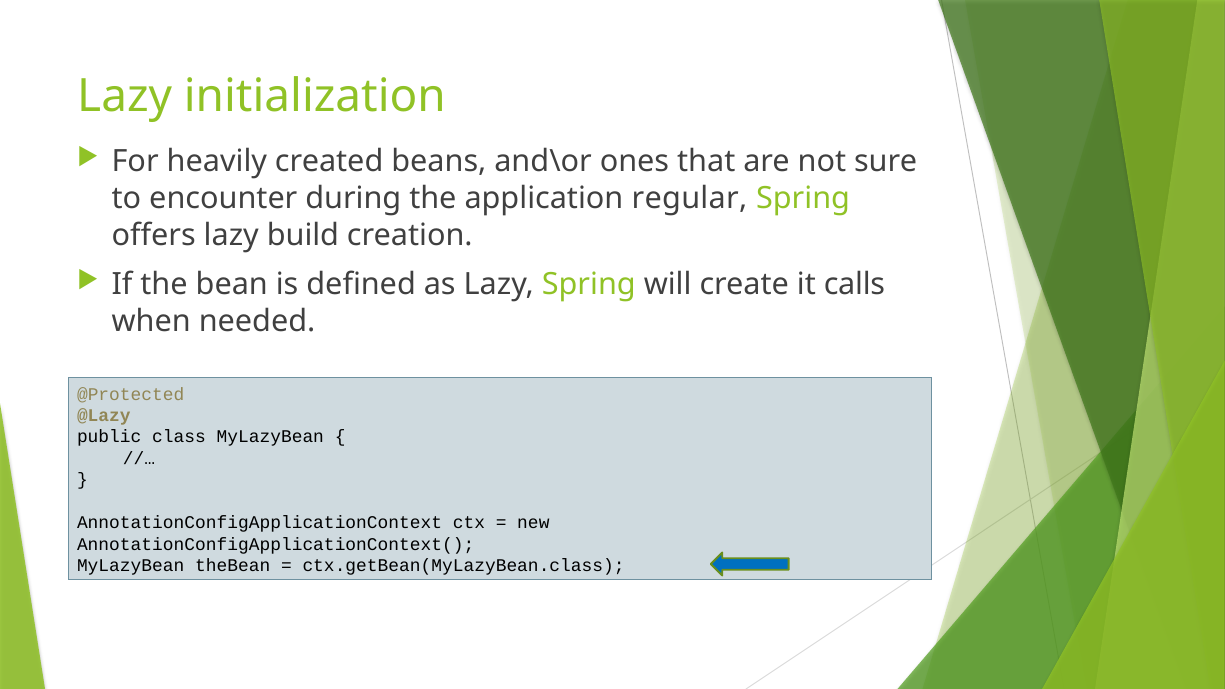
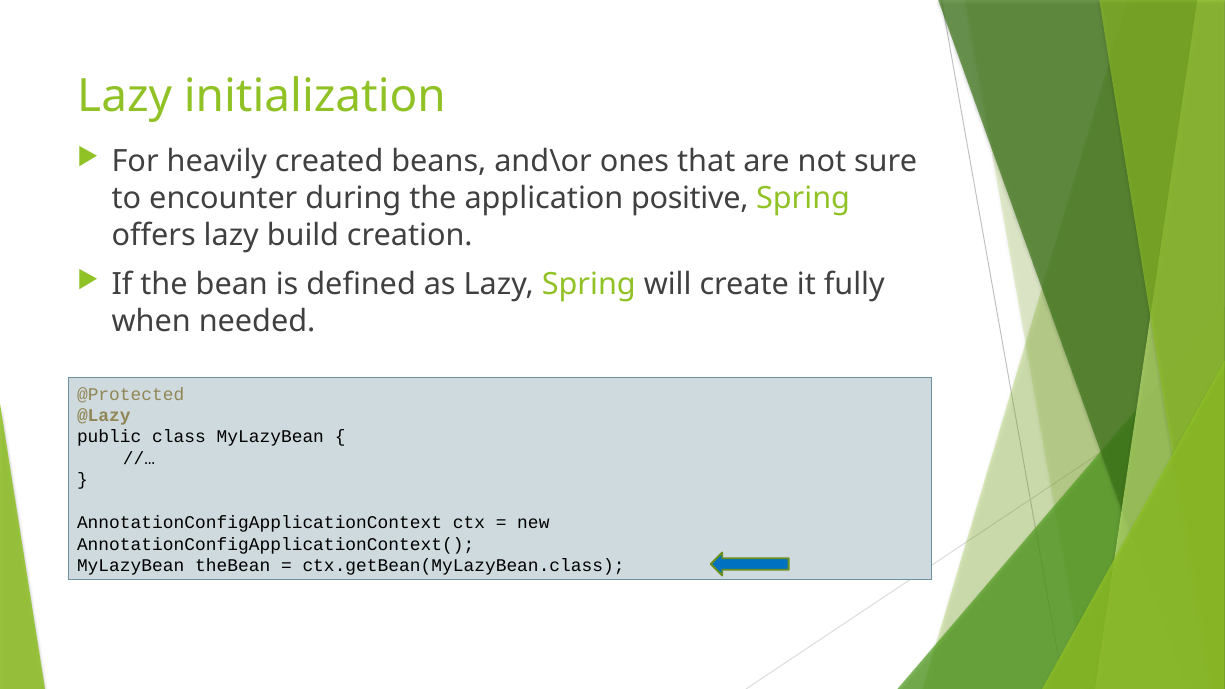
regular: regular -> positive (690, 198)
calls: calls -> fully (854, 285)
